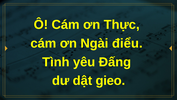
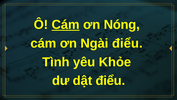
Cám underline: none -> present (66, 25)
Thực: Thực -> Nóng (122, 25)
Đấng: Đấng -> Khỏe (115, 62)
dật gieo: gieo -> điểu (110, 80)
